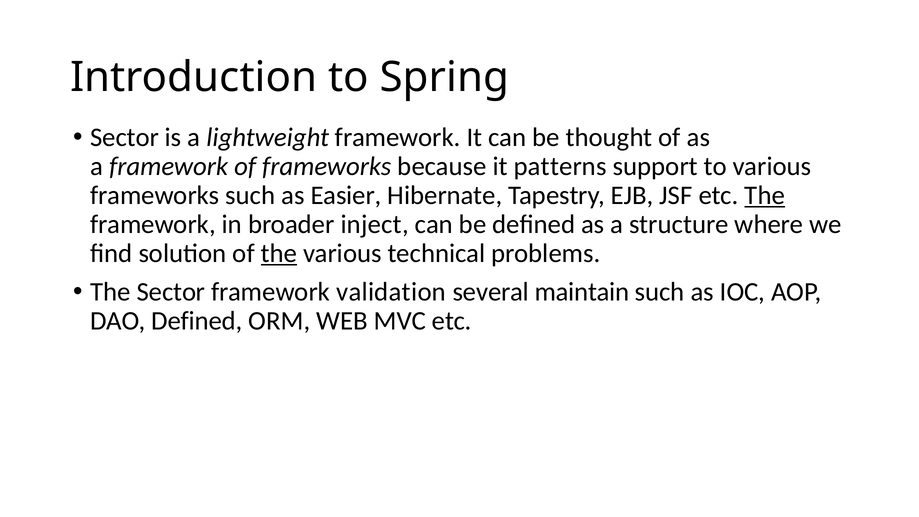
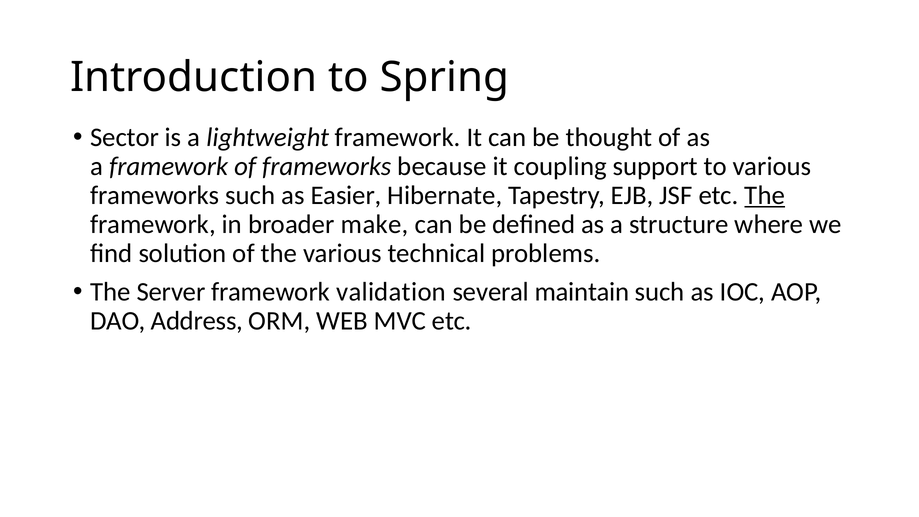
patterns: patterns -> coupling (560, 166)
inject: inject -> make (375, 224)
the underline: present -> none (279, 253)
The Sector: Sector -> Server (171, 292)
DAO Defined: Defined -> Address (197, 321)
